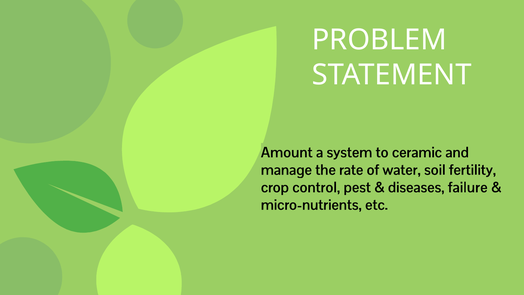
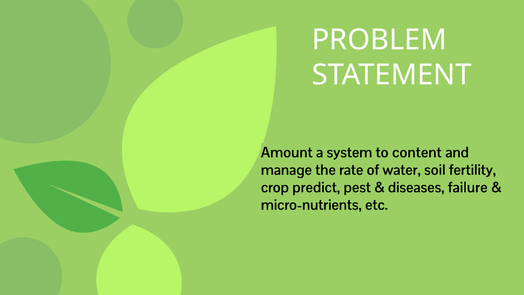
ceramic: ceramic -> content (417, 152)
control: control -> predict (316, 187)
